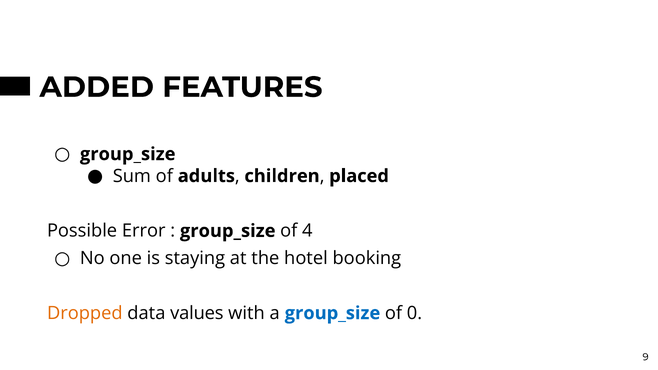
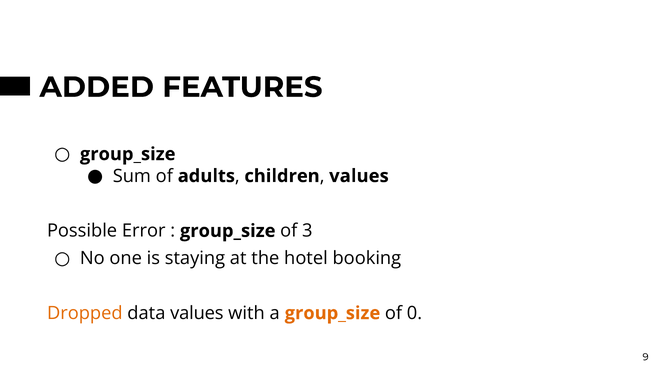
children placed: placed -> values (359, 176)
4: 4 -> 3 (307, 231)
group_size colour: blue -> orange (332, 313)
